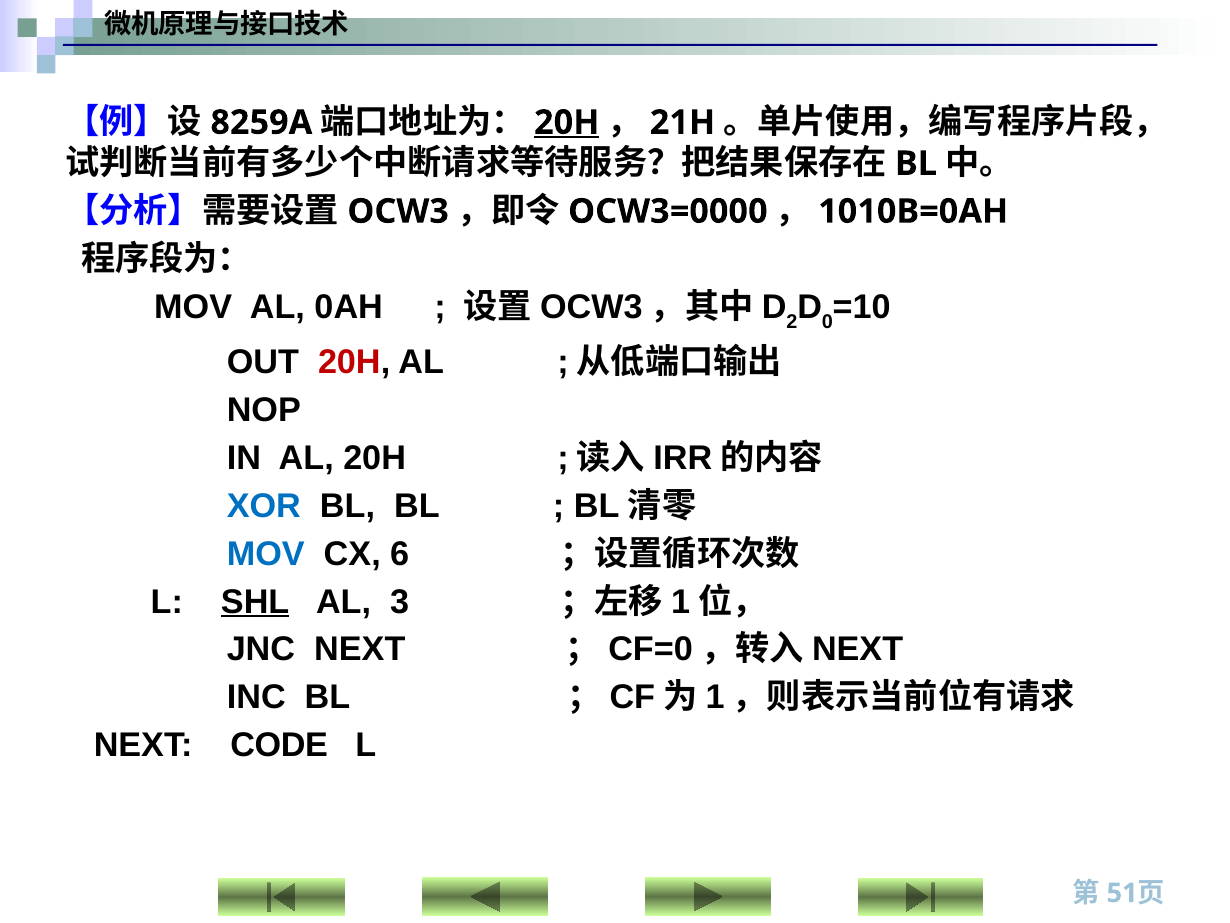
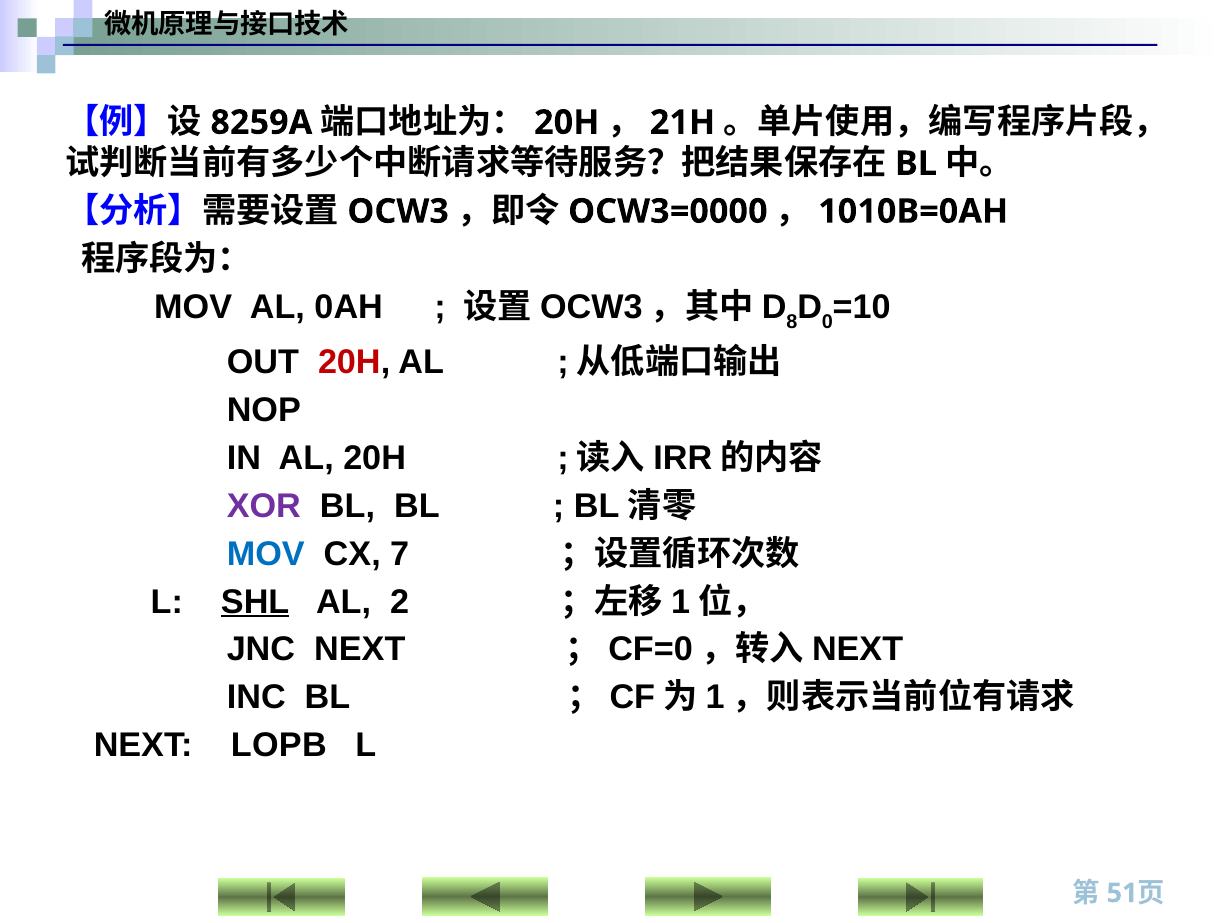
20H underline: present -> none (567, 122)
2: 2 -> 8 (792, 322)
XOR colour: blue -> purple (264, 506)
6: 6 -> 7 (400, 554)
3: 3 -> 2 (400, 601)
CODE: CODE -> LOPB (279, 745)
